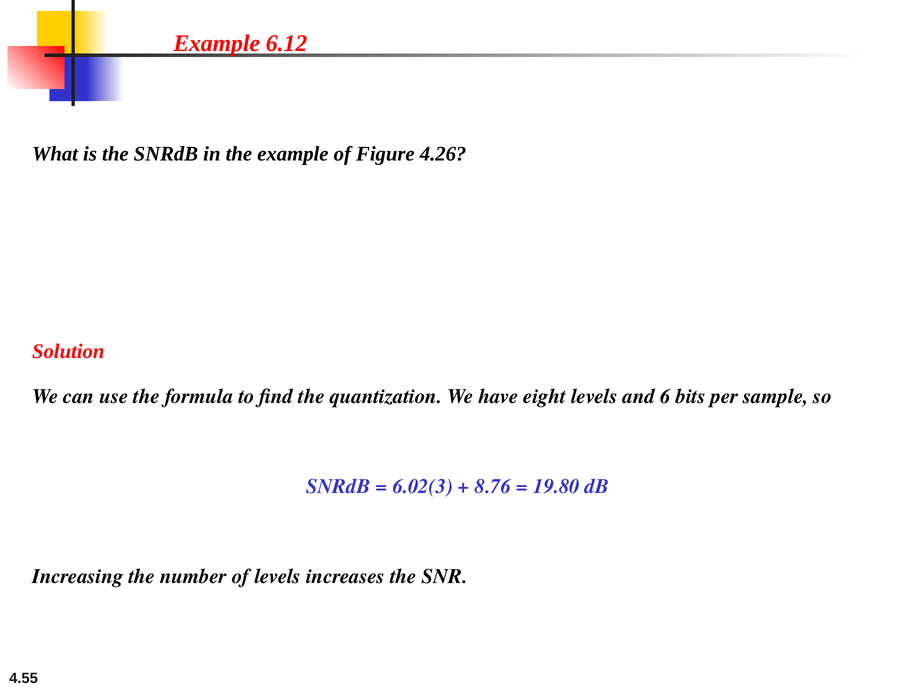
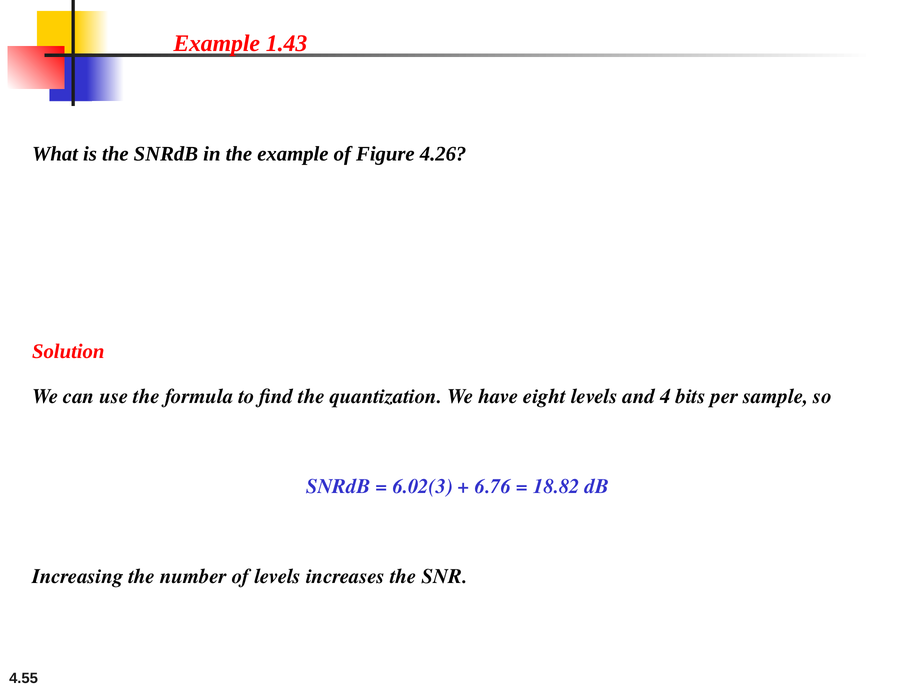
6.12: 6.12 -> 1.43 (287, 43)
6: 6 -> 4 (665, 396)
8.76: 8.76 -> 6.76 (493, 486)
19.80: 19.80 -> 18.82 (557, 486)
